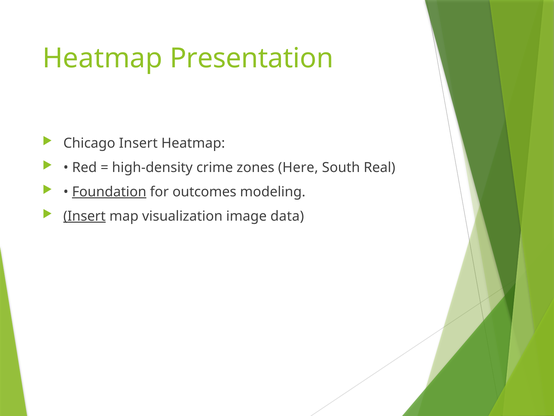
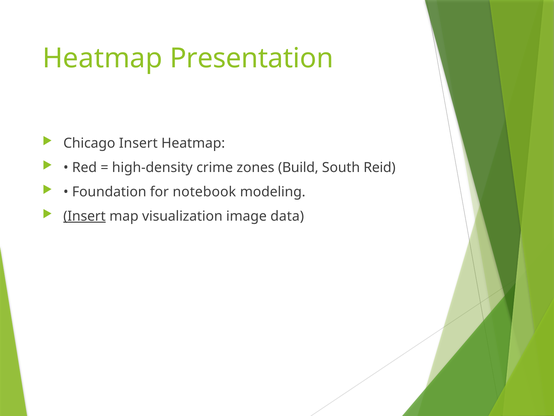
Here: Here -> Build (298, 167)
Real: Real -> Reid (380, 167)
Foundation underline: present -> none (109, 192)
outcomes: outcomes -> notebook (204, 192)
